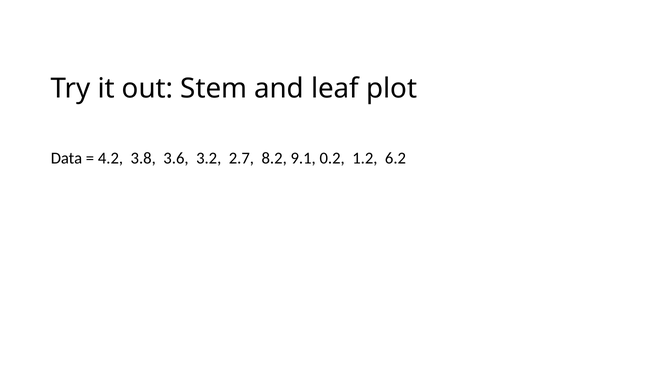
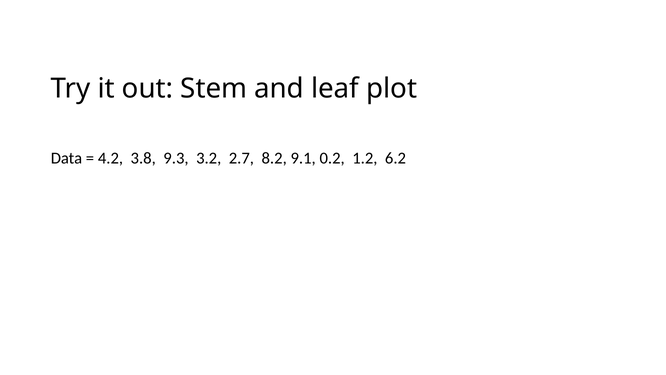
3.6: 3.6 -> 9.3 (176, 158)
